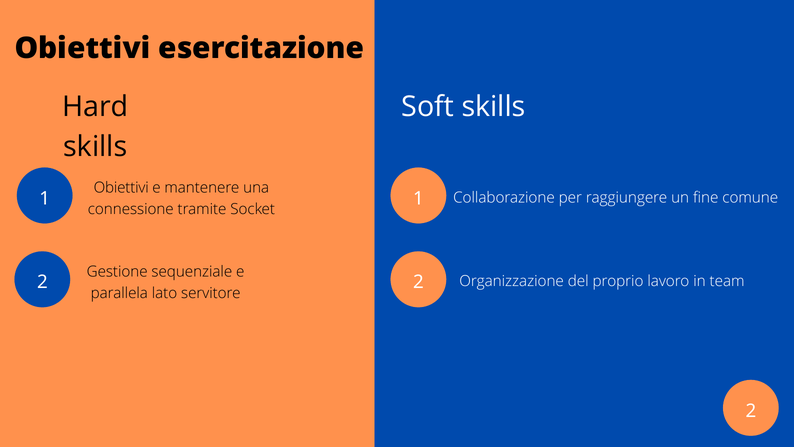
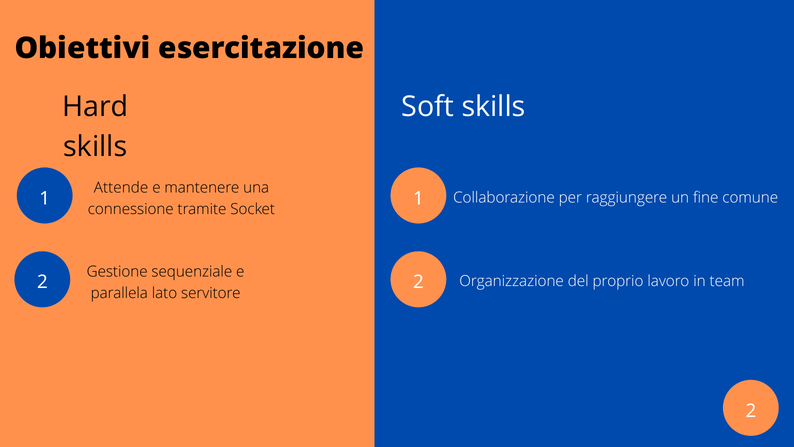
Obiettivi: Obiettivi -> Attende (121, 188)
